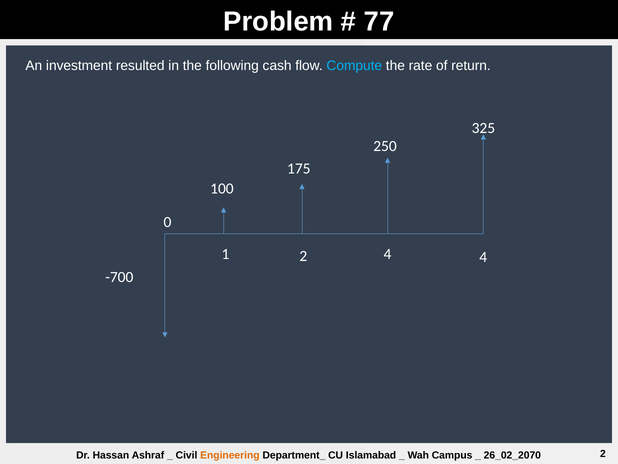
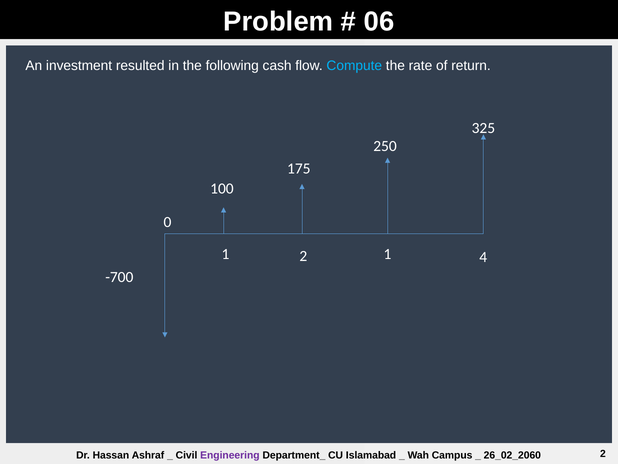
77: 77 -> 06 (379, 21)
1 4: 4 -> 1 (388, 254)
Engineering colour: orange -> purple (230, 455)
26_02_2070: 26_02_2070 -> 26_02_2060 (512, 455)
